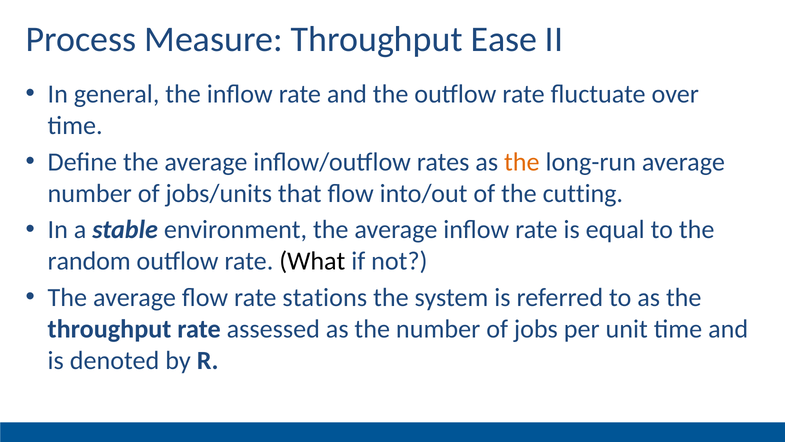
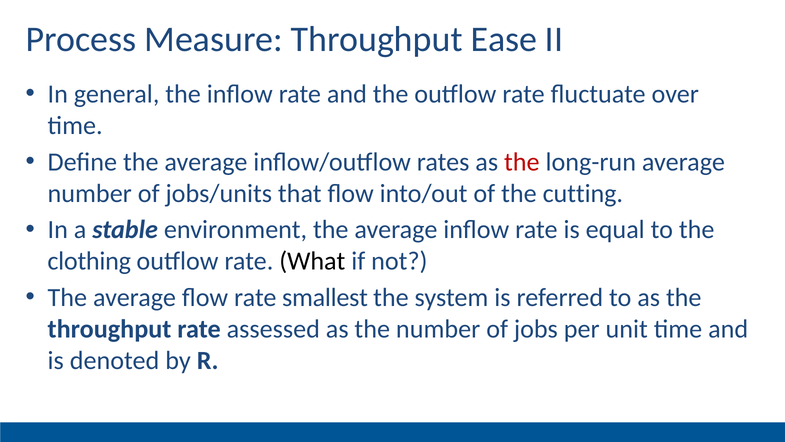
the colour: orange -> red (522, 162)
random: random -> clothing (89, 261)
stations: stations -> smallest (325, 297)
